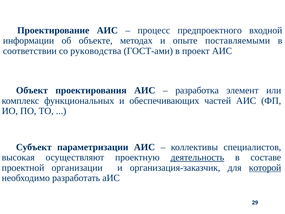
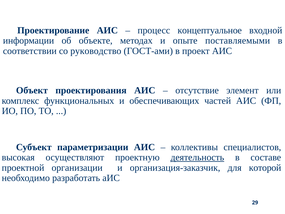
предпроектного: предпроектного -> концептуальное (210, 30)
руководства: руководства -> руководство (96, 51)
разработка: разработка -> отсутствие (197, 90)
которой underline: present -> none (265, 168)
